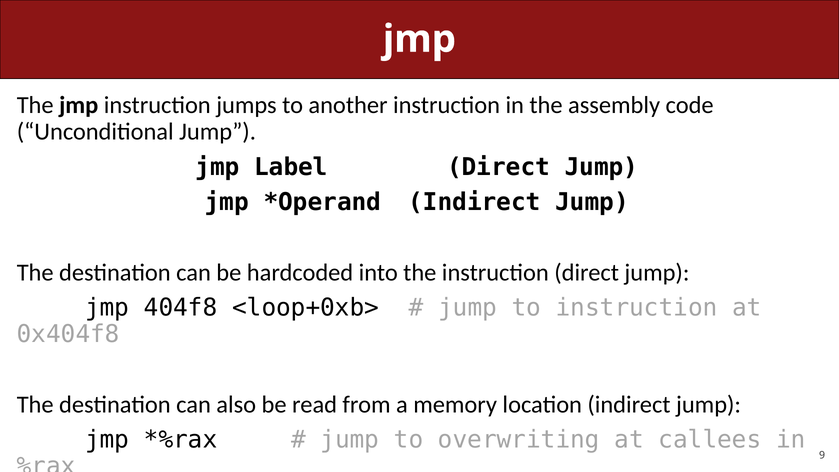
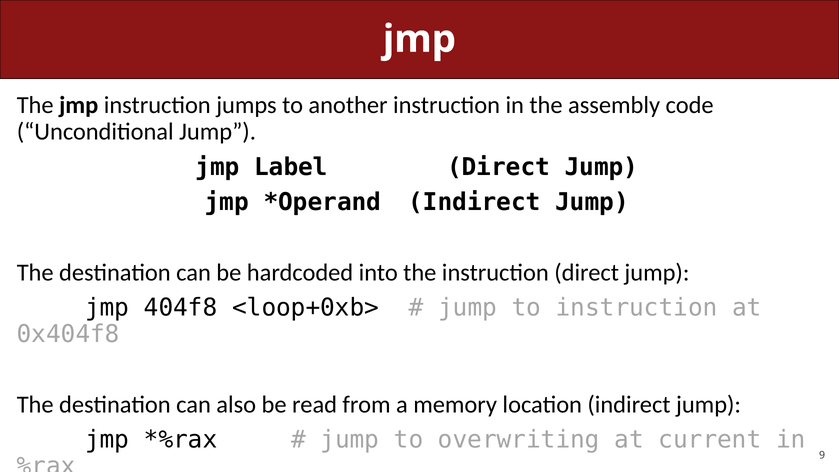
callees: callees -> current (710, 440)
